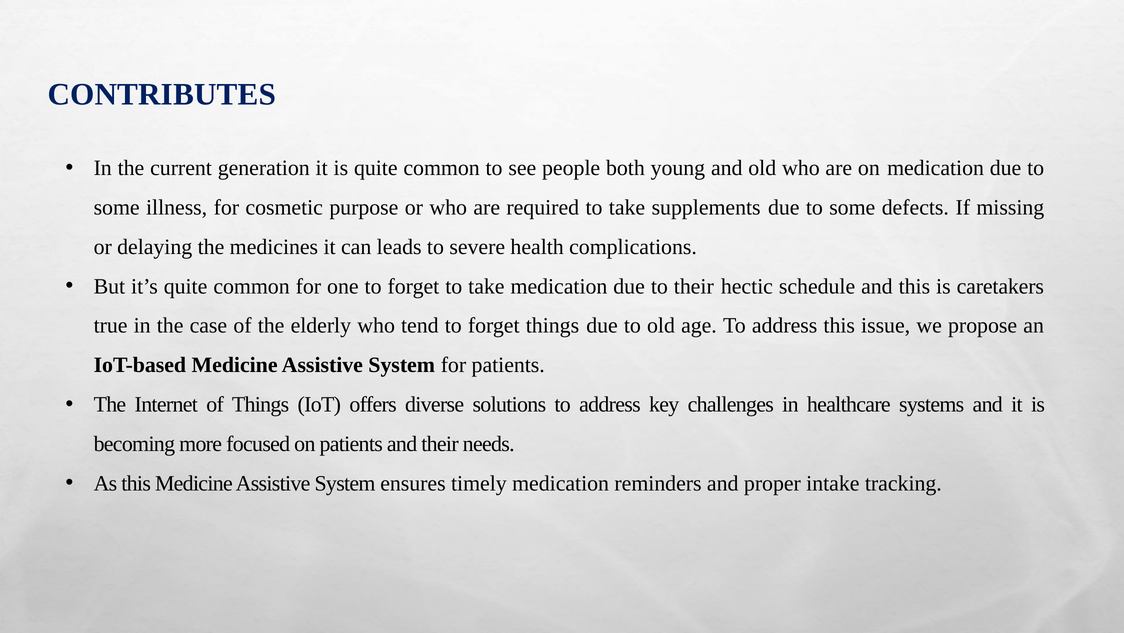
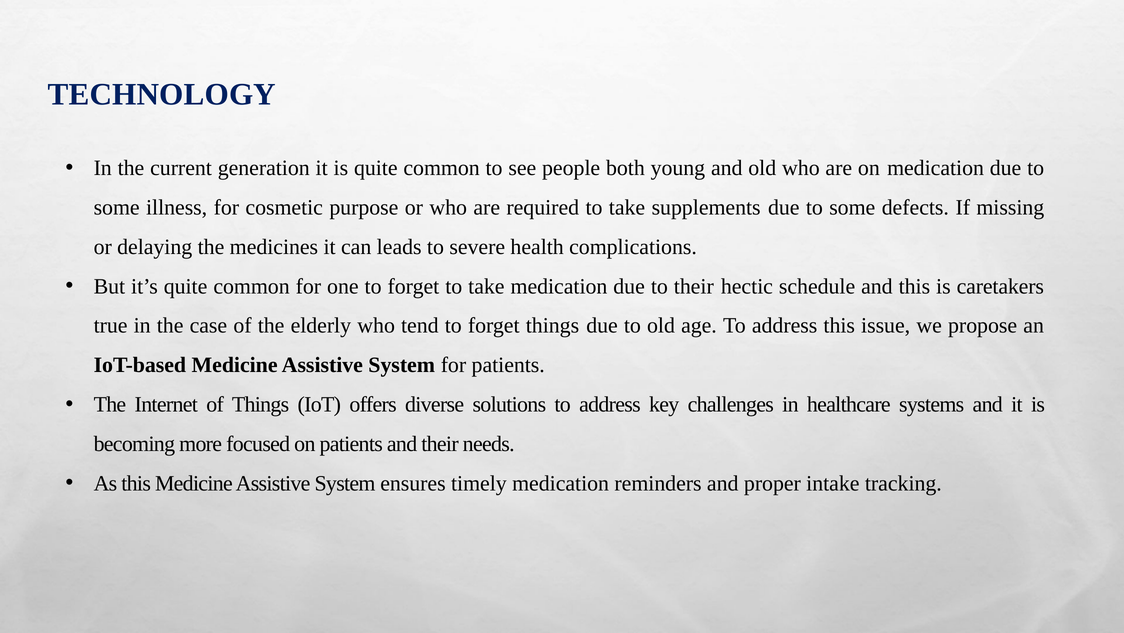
CONTRIBUTES: CONTRIBUTES -> TECHNOLOGY (162, 94)
